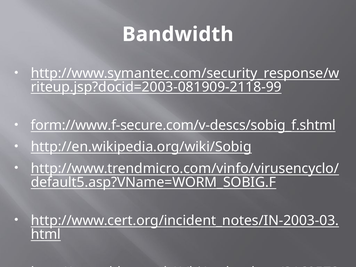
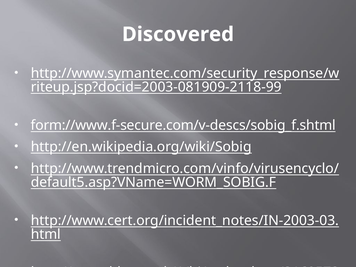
Bandwidth: Bandwidth -> Discovered (178, 34)
